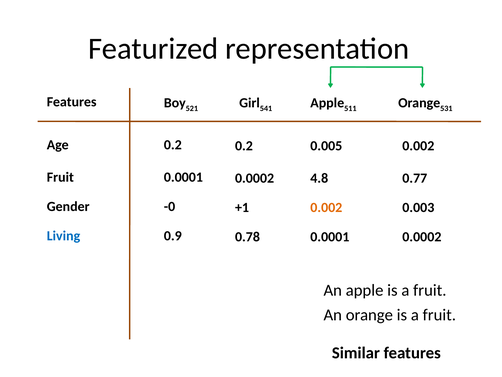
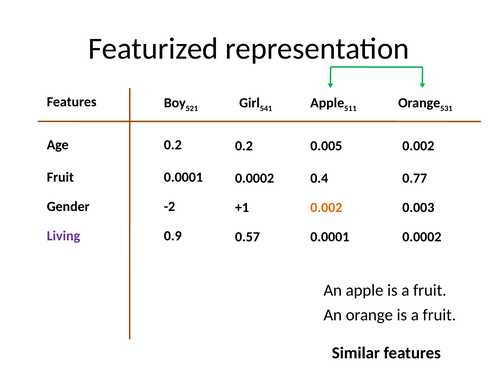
4.8: 4.8 -> 0.4 (319, 178)
-0: -0 -> -2 (170, 206)
Living colour: blue -> purple (63, 236)
0.78: 0.78 -> 0.57 (247, 237)
